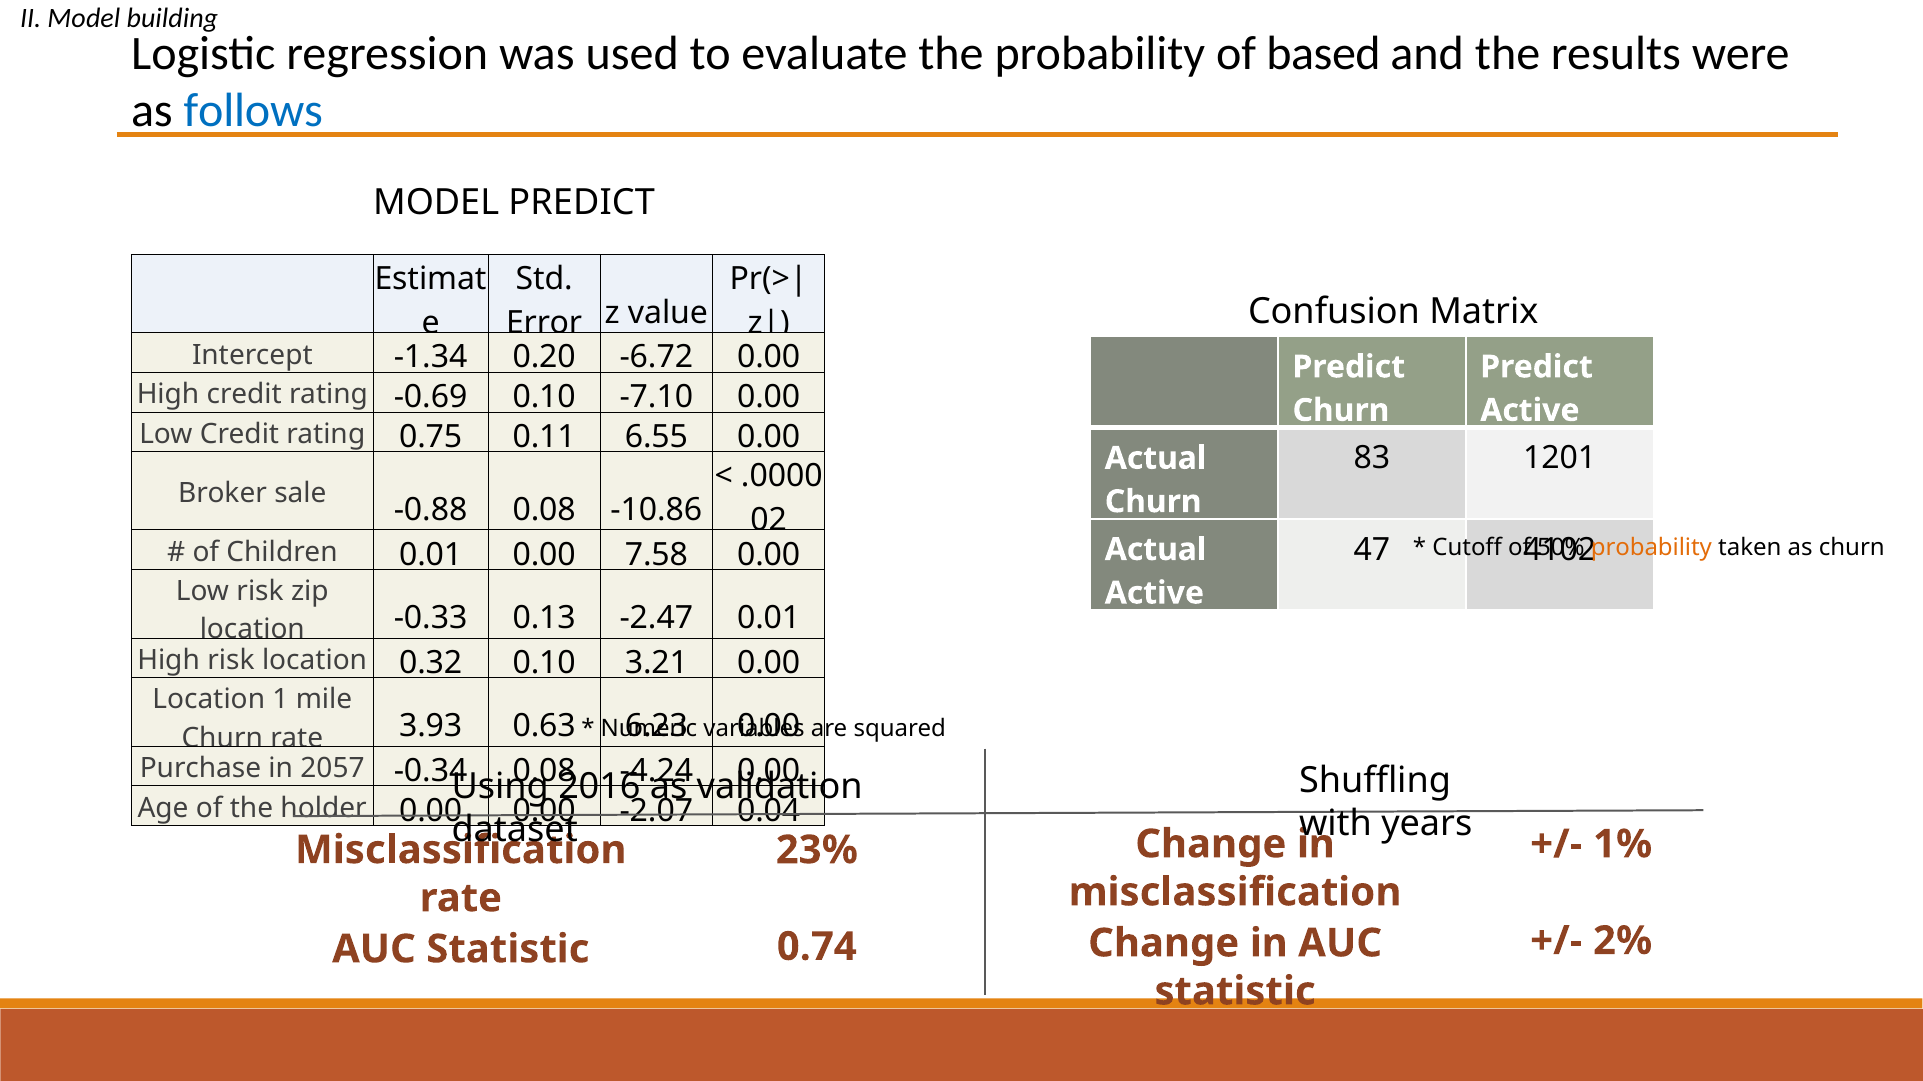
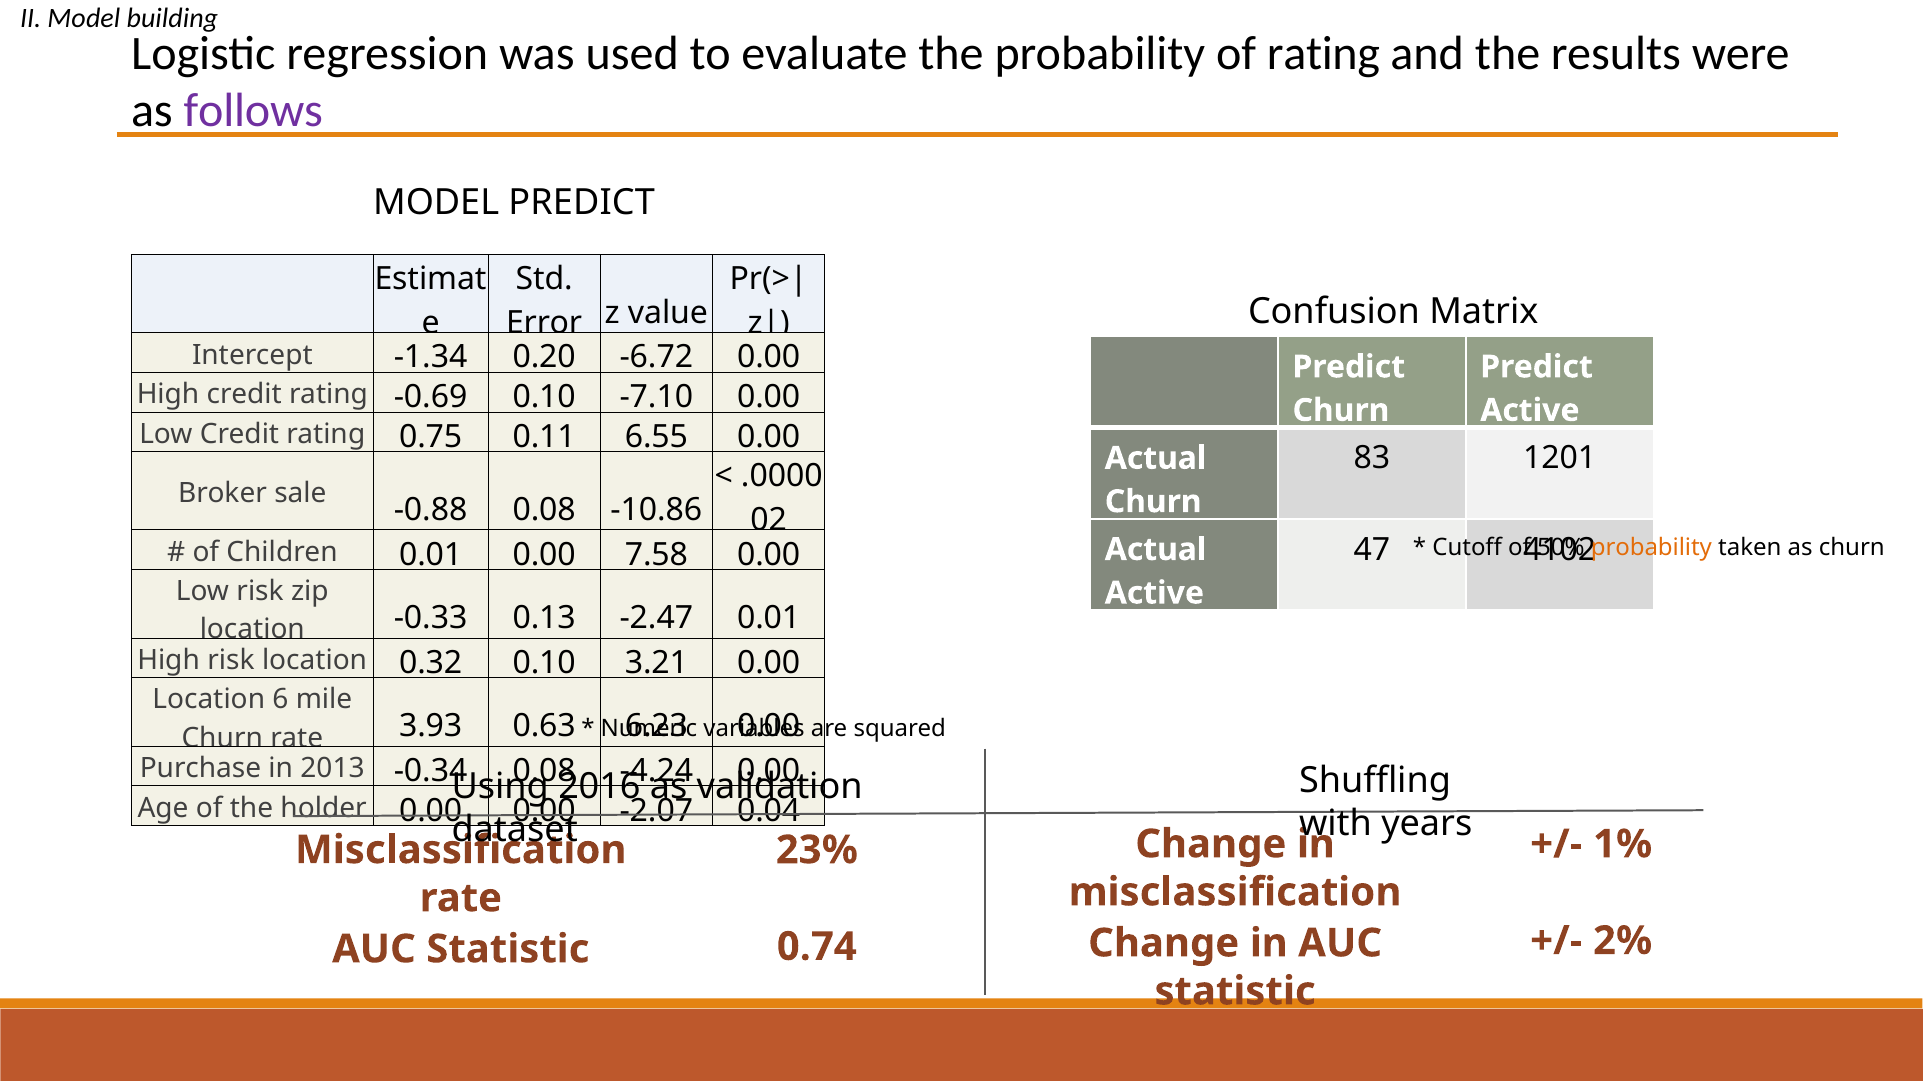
of based: based -> rating (1323, 53)
follows colour: blue -> purple (253, 111)
1: 1 -> 6 (280, 700)
2057: 2057 -> 2013 (333, 769)
